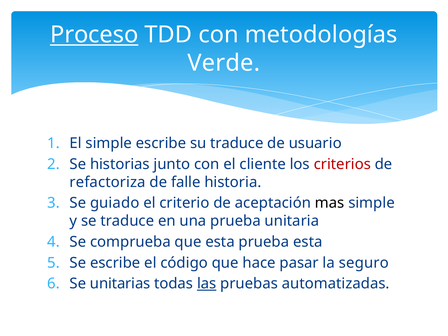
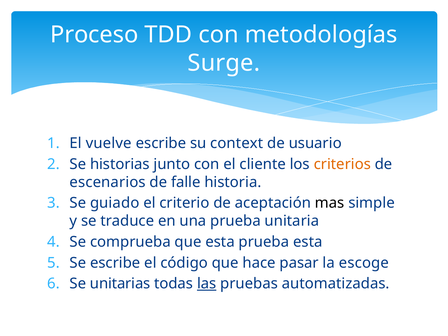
Proceso underline: present -> none (94, 35)
Verde: Verde -> Surge (224, 63)
El simple: simple -> vuelve (109, 143)
su traduce: traduce -> context (237, 143)
criterios colour: red -> orange (342, 164)
refactoriza: refactoriza -> escenarios (108, 182)
seguro: seguro -> escoge (364, 263)
